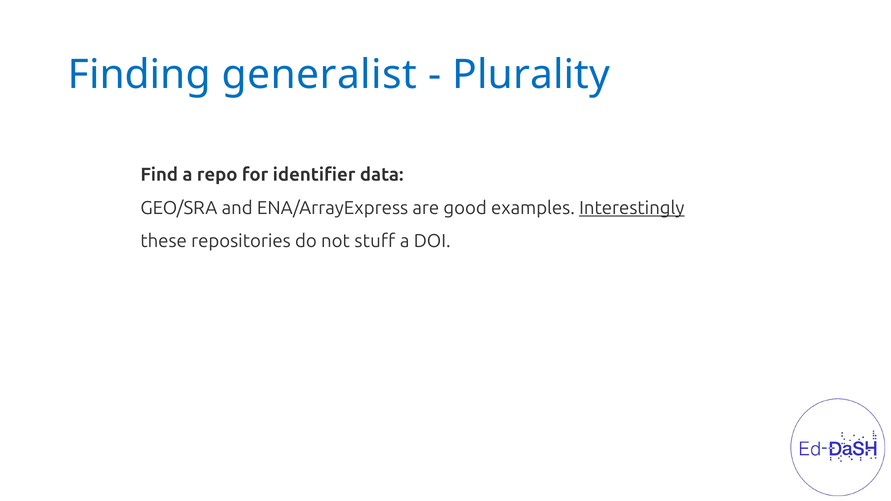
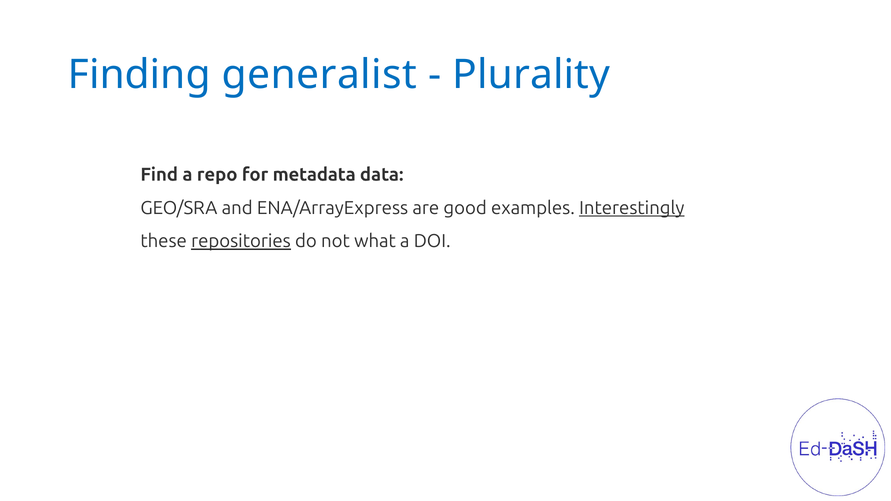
identifier: identifier -> metadata (314, 175)
repositories underline: none -> present (241, 241)
stuff: stuff -> what (375, 241)
